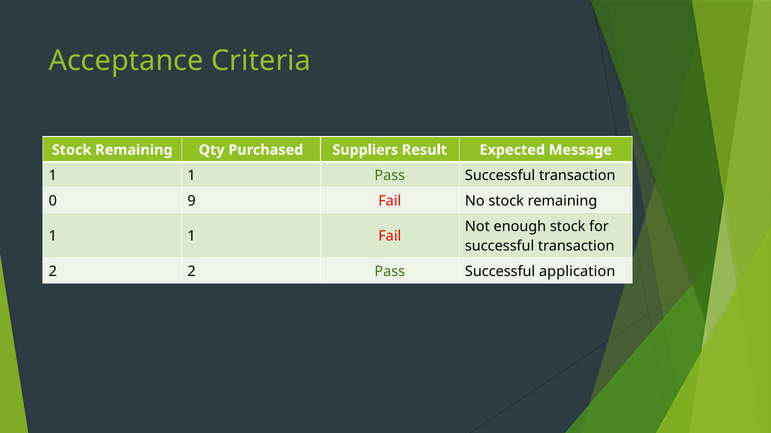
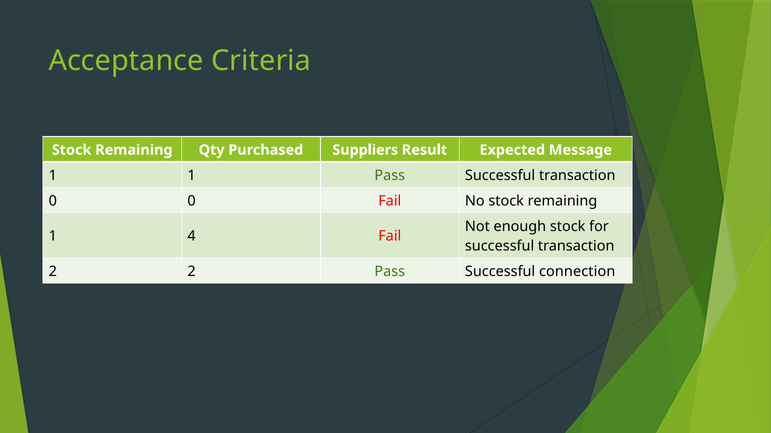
0 9: 9 -> 0 (192, 201)
1: 1 -> 4 (192, 236)
application: application -> connection (577, 272)
